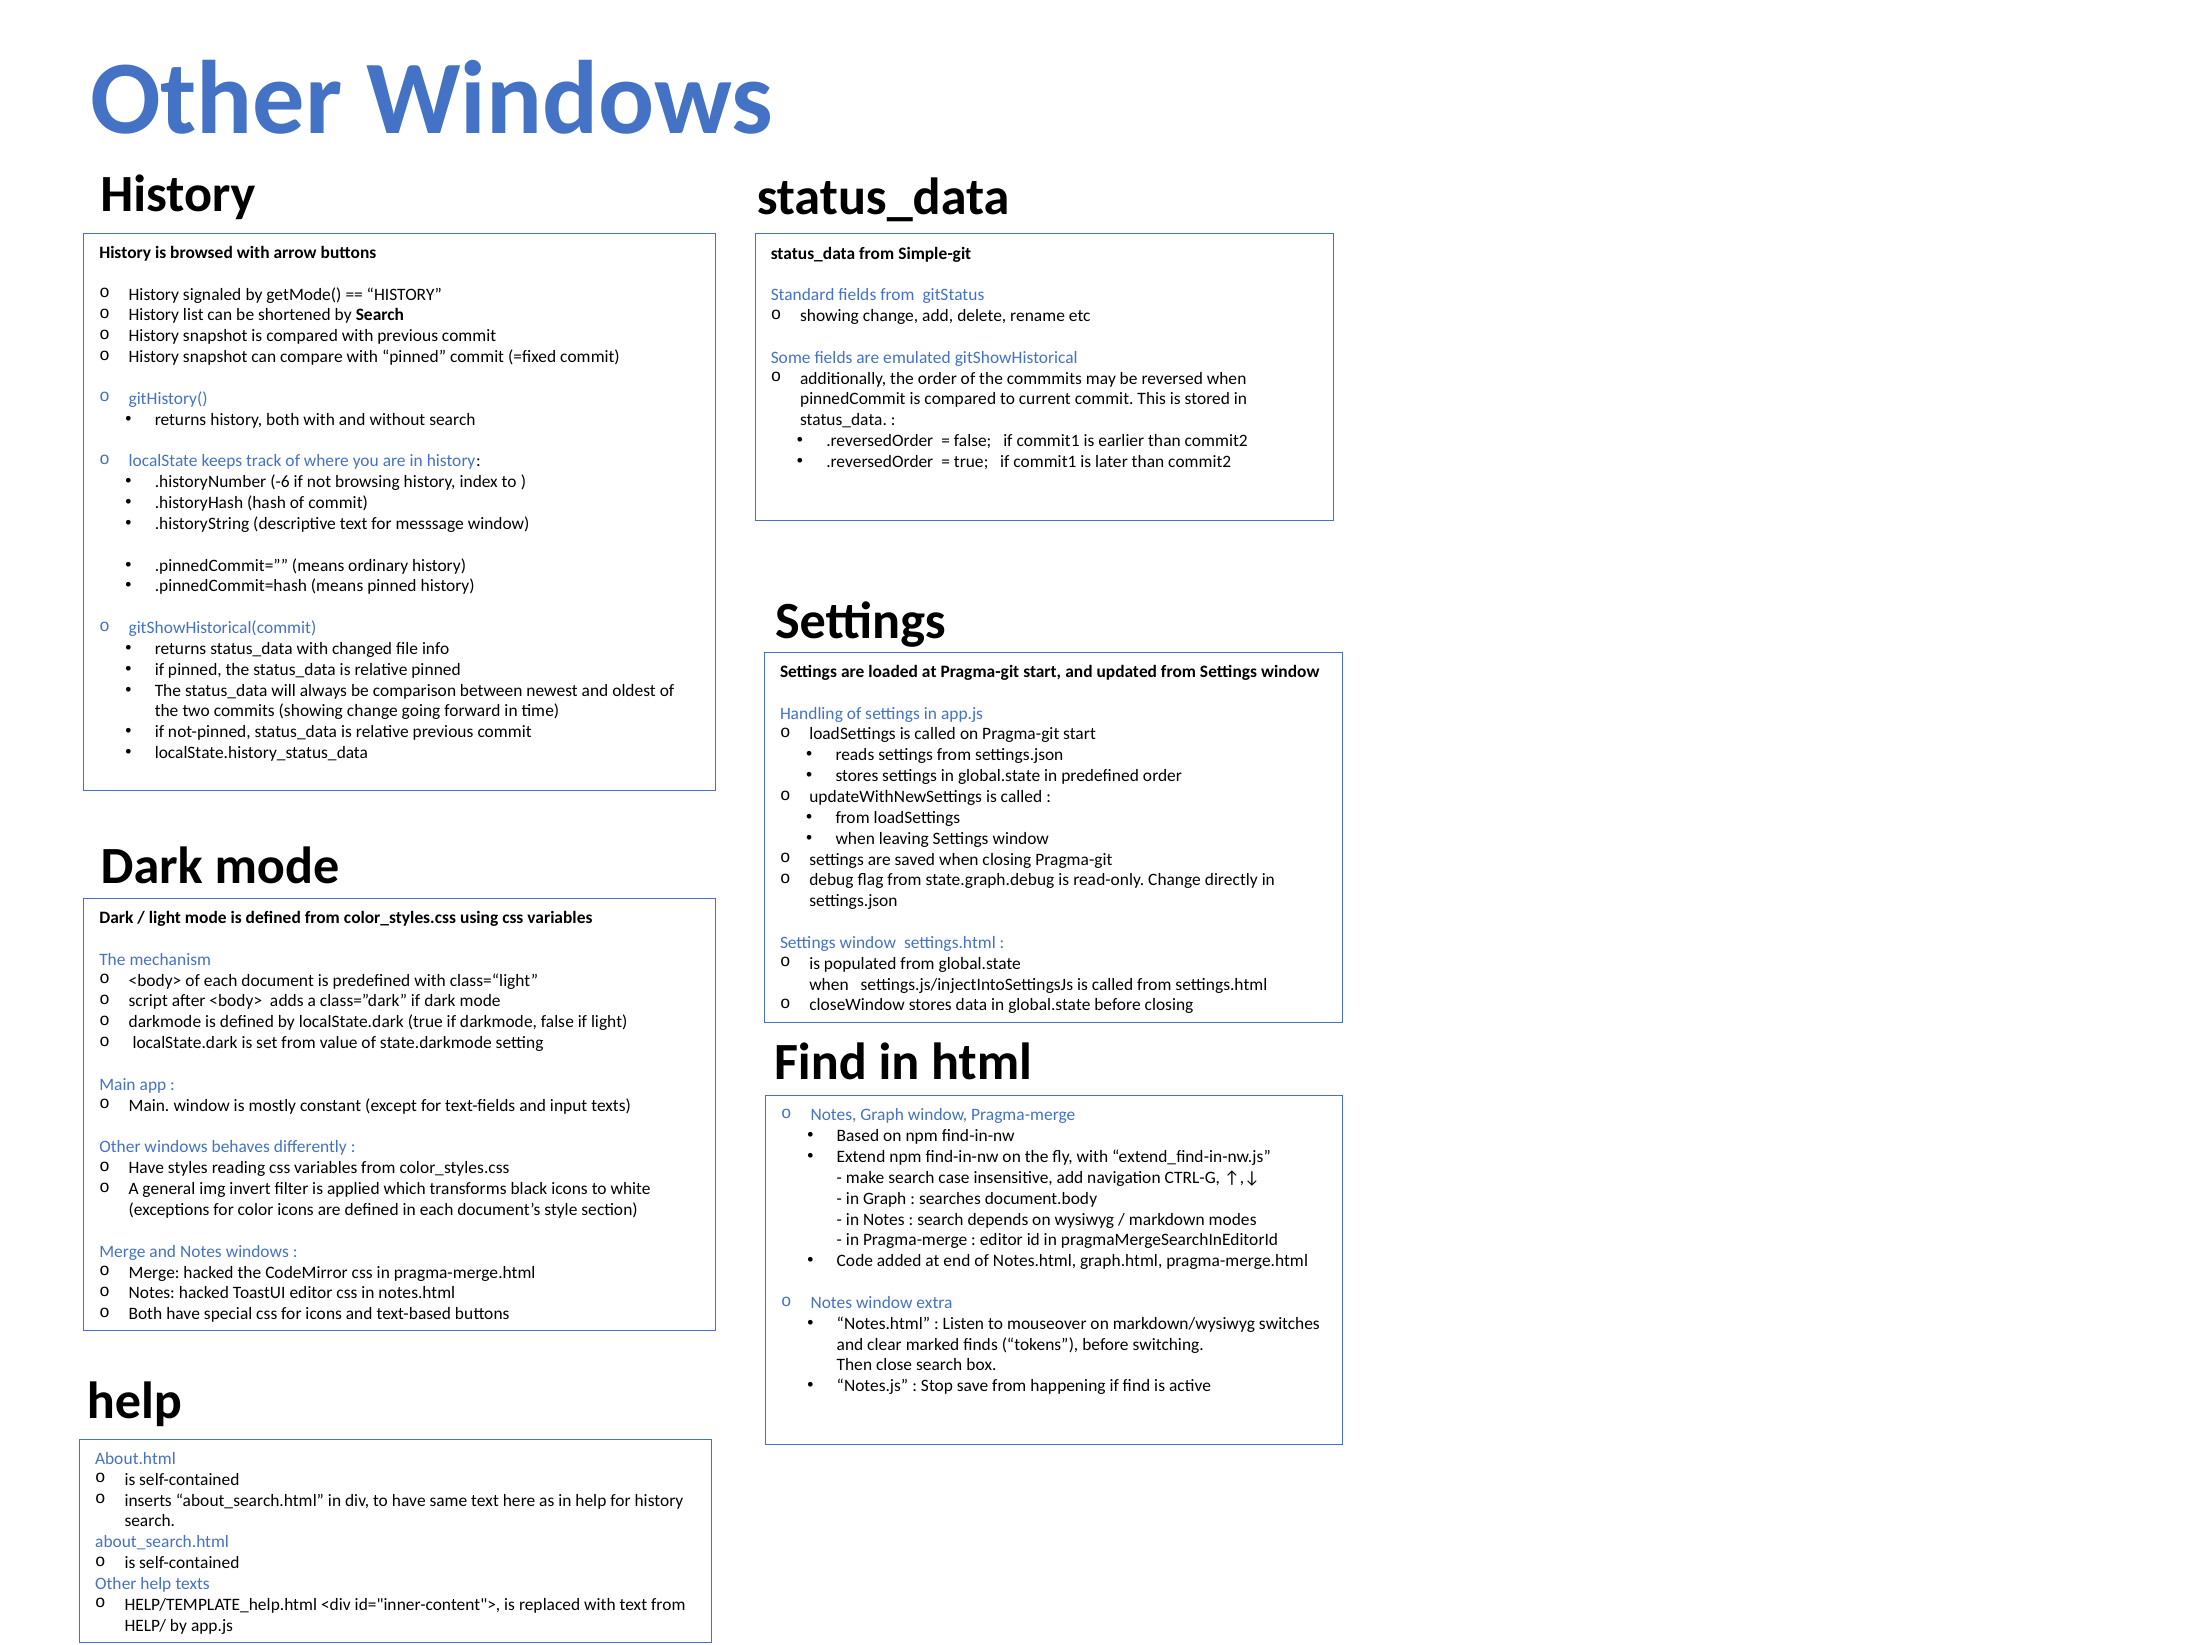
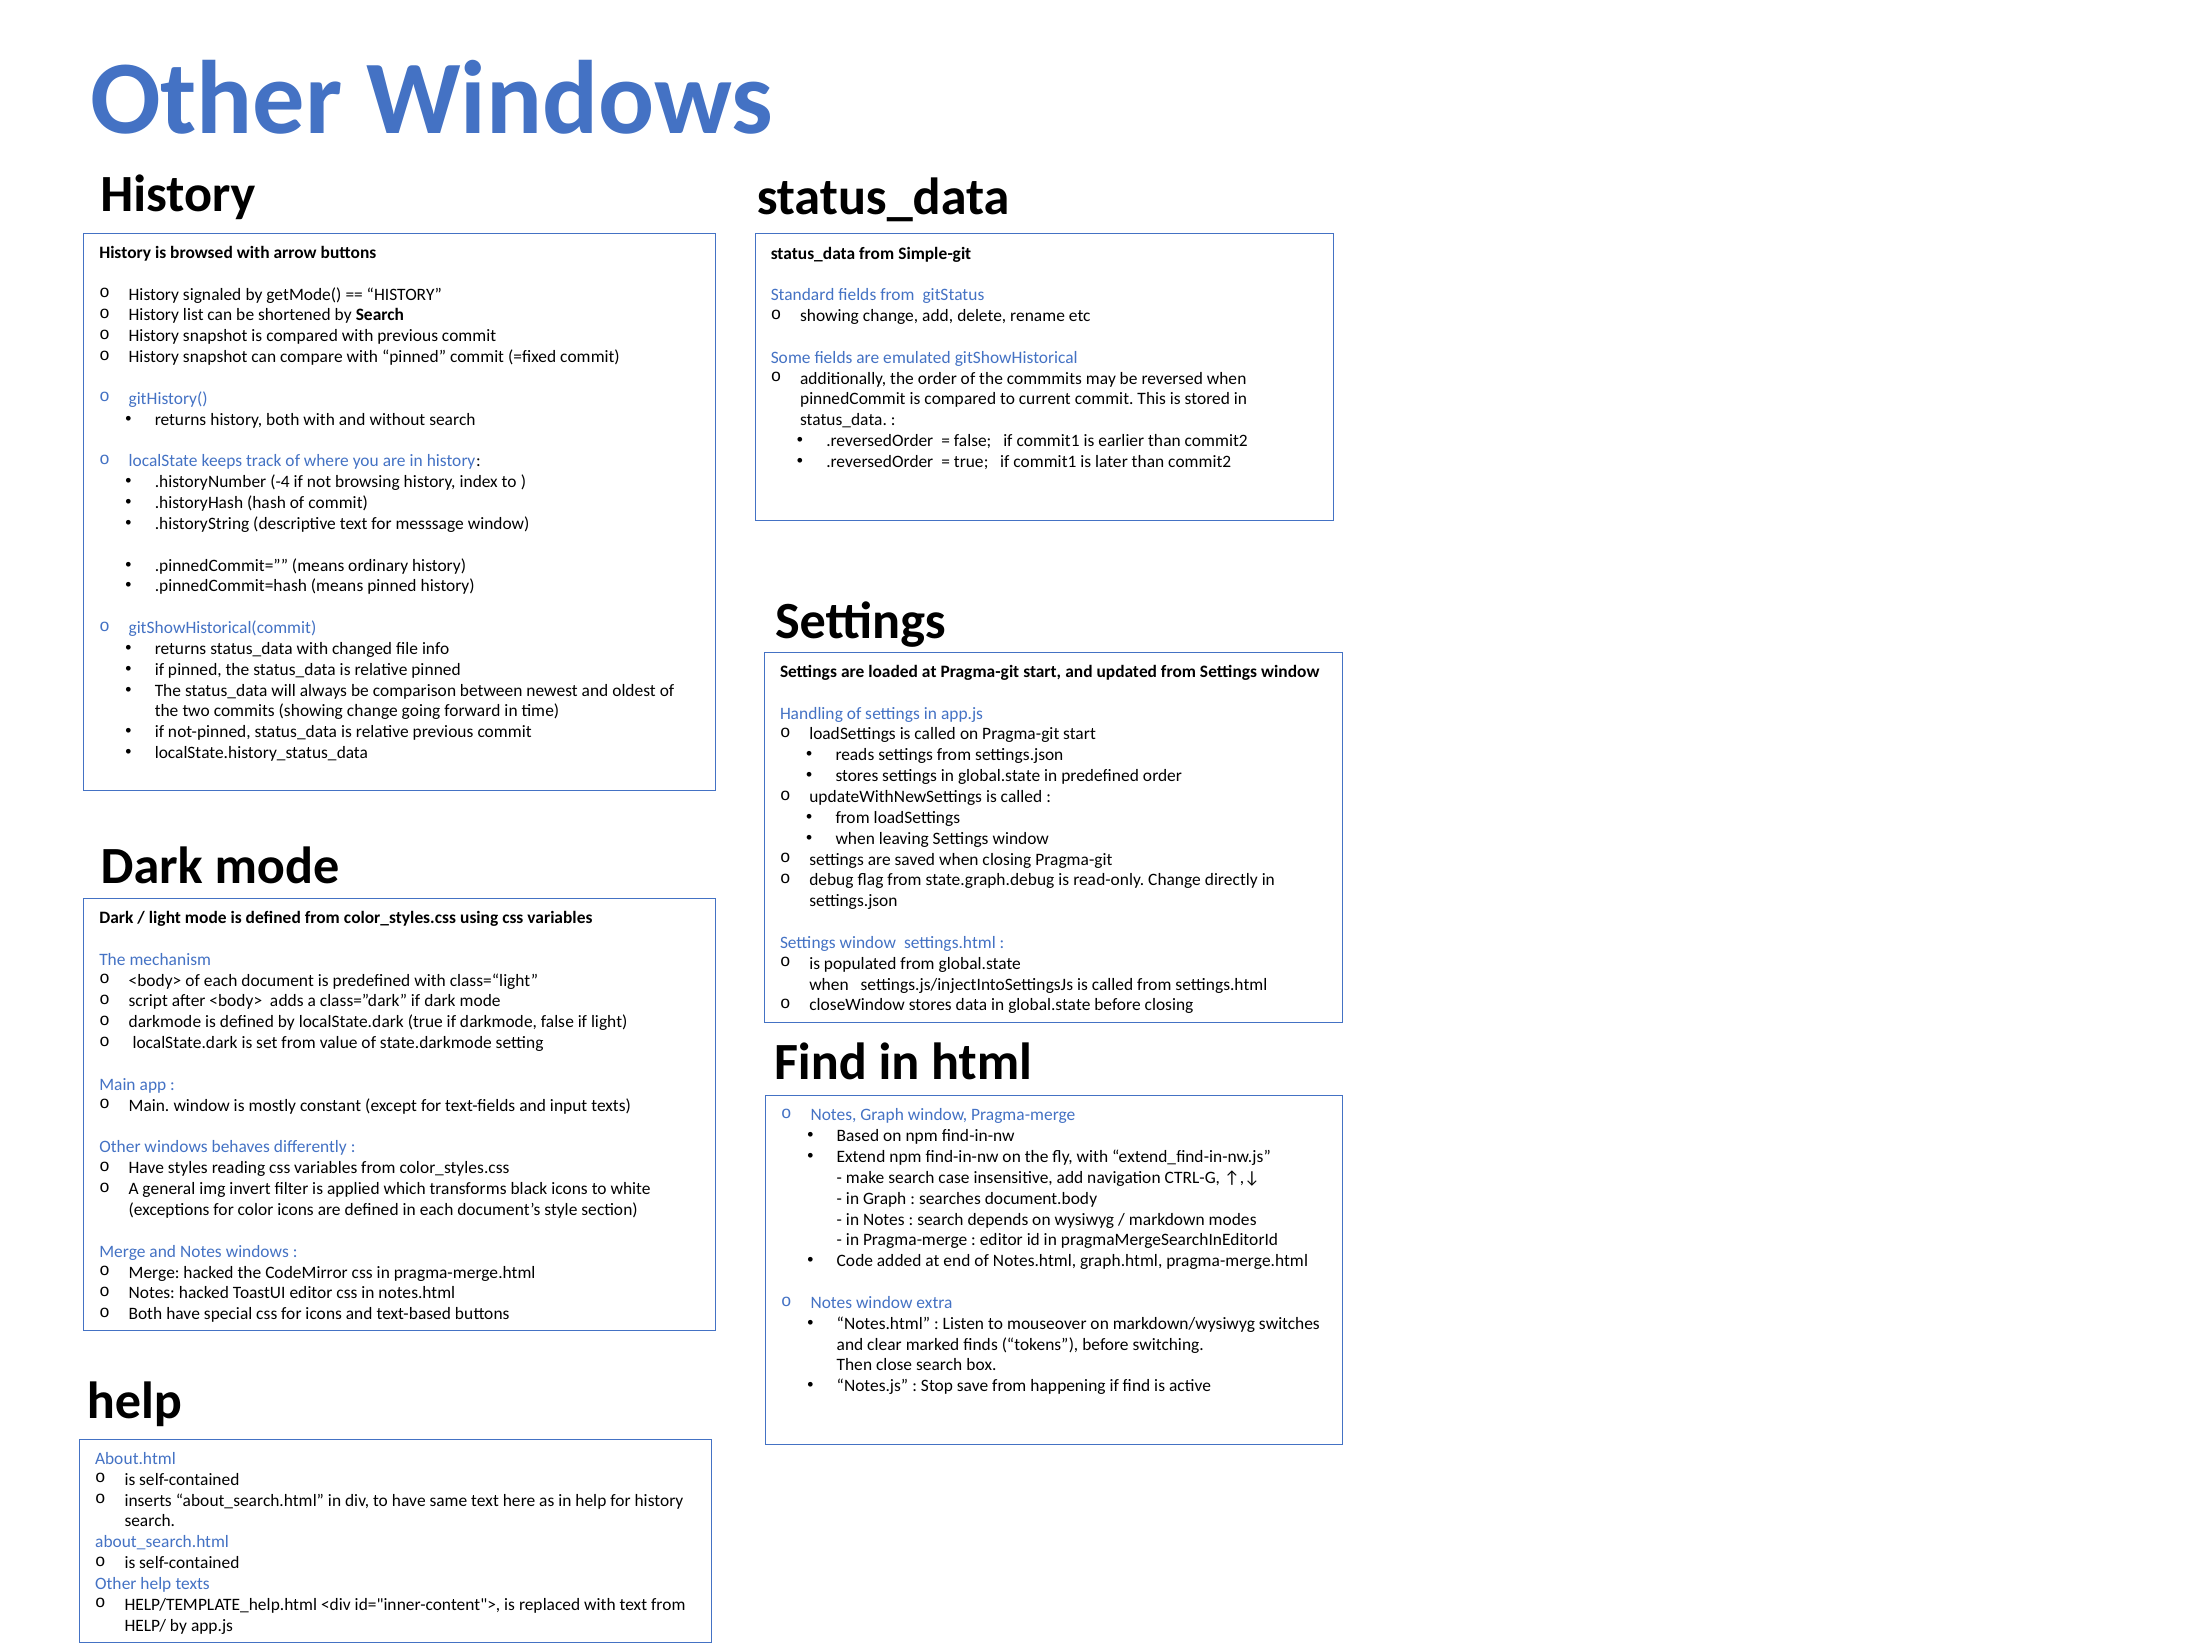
-6: -6 -> -4 (280, 482)
